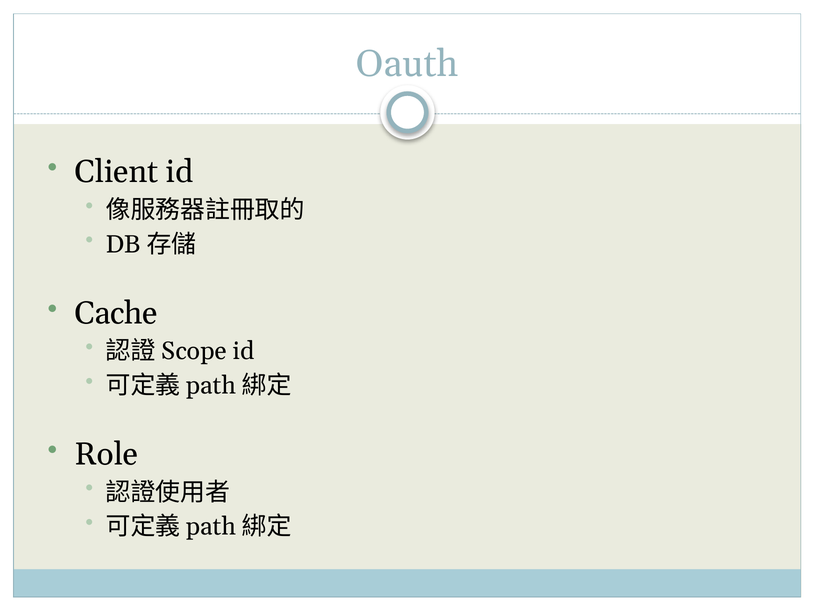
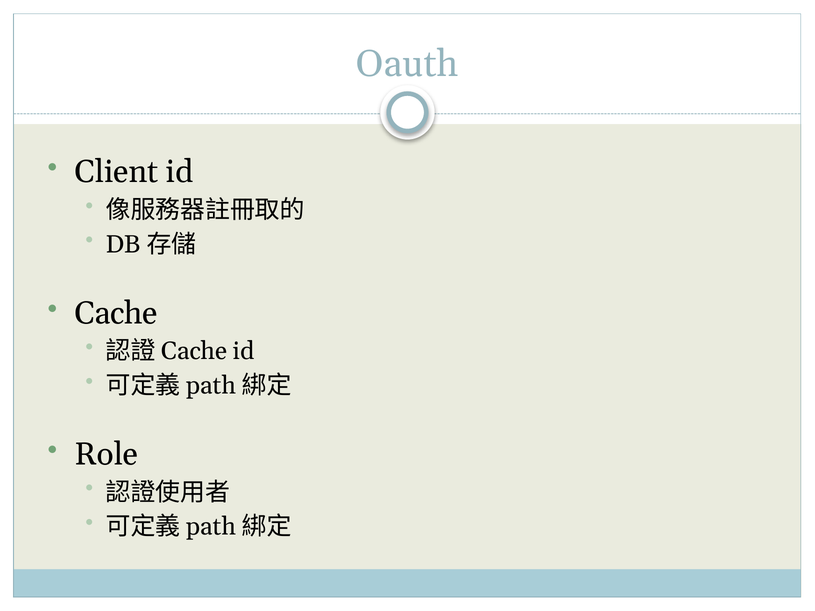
Scope: Scope -> Cache (194, 351)
